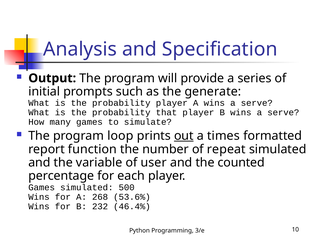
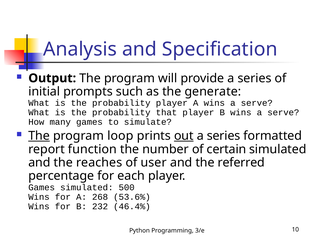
The underline: none -> present (39, 136)
times: times -> series (224, 136)
repeat: repeat -> certain (226, 150)
variable: variable -> reaches (99, 163)
counted: counted -> referred (241, 163)
